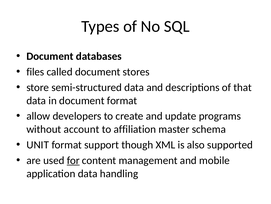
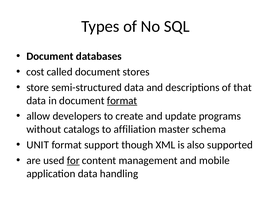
files: files -> cost (35, 72)
format underline: none -> present (122, 100)
account: account -> catalogs (82, 129)
